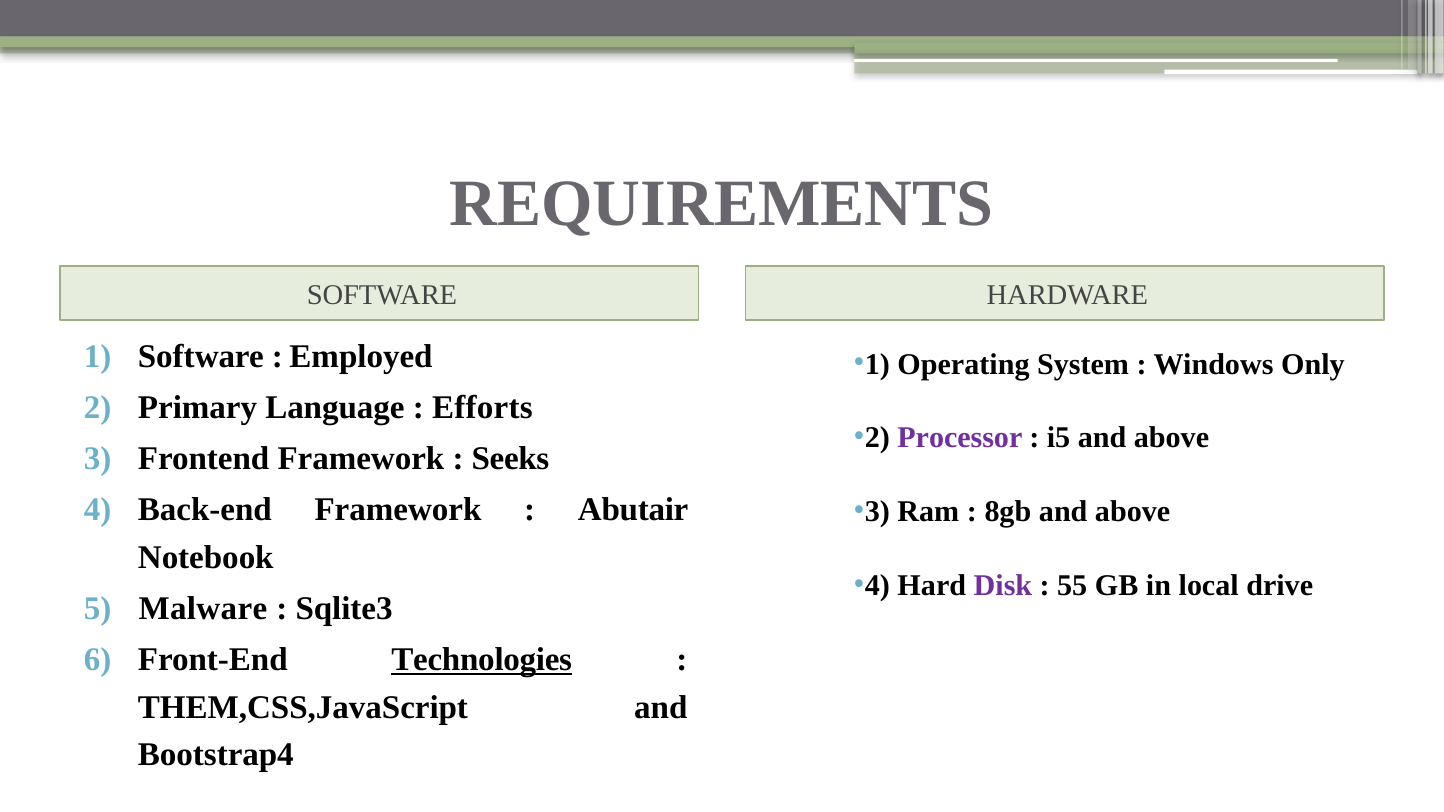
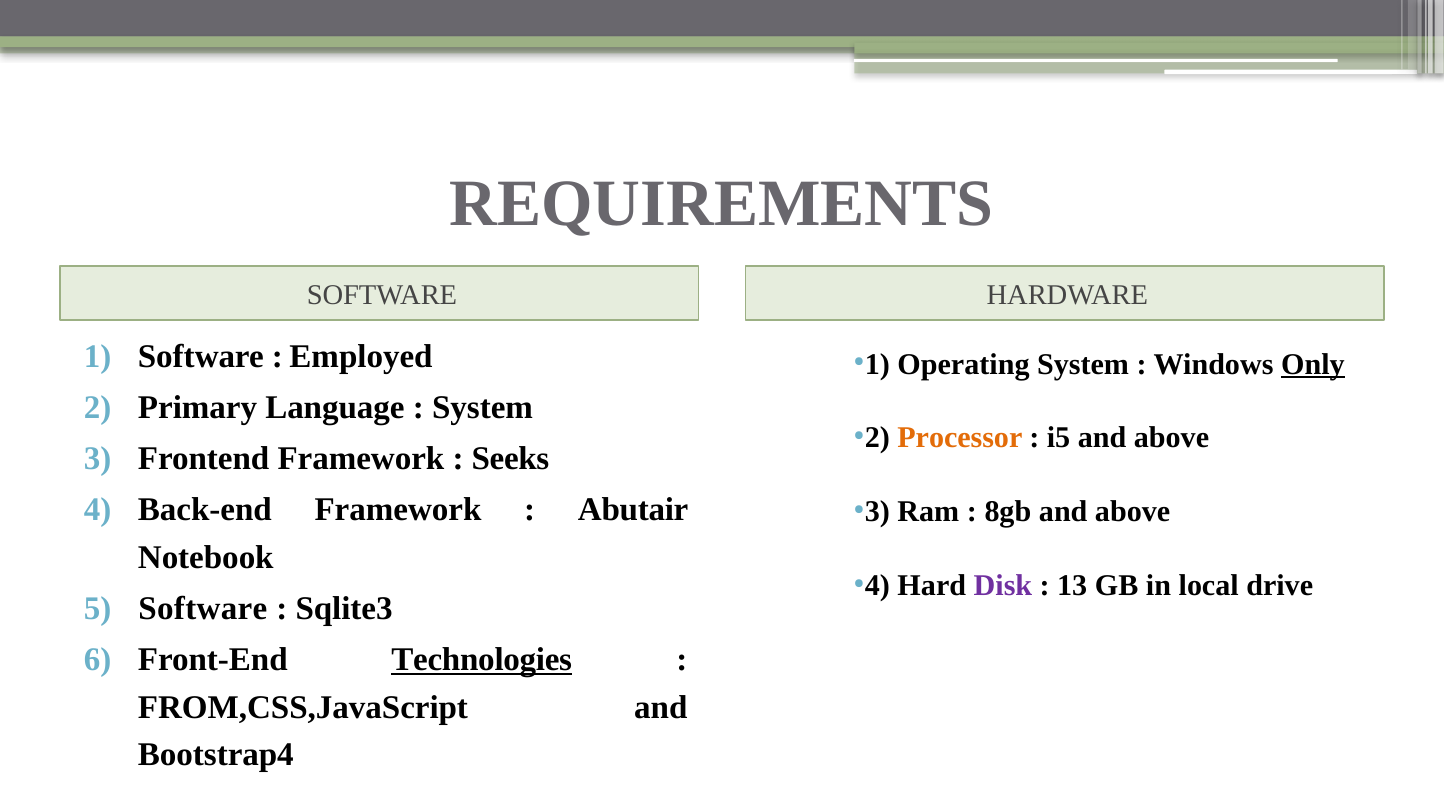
Only underline: none -> present (1313, 364)
Efforts: Efforts -> System (483, 407)
Processor colour: purple -> orange (960, 438)
55: 55 -> 13 (1072, 585)
Malware: Malware -> Software (203, 609)
THEM,CSS,JavaScript: THEM,CSS,JavaScript -> FROM,CSS,JavaScript (303, 708)
